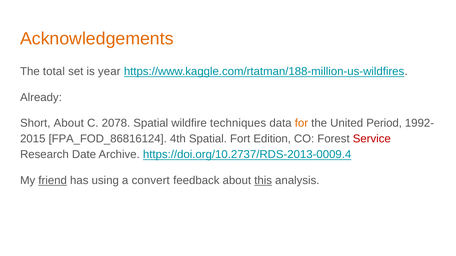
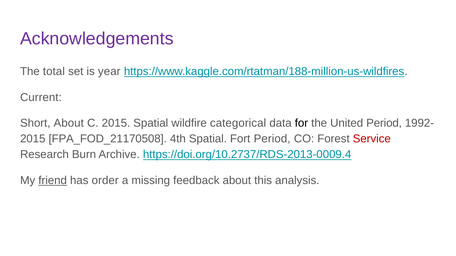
Acknowledgements colour: orange -> purple (97, 39)
Already: Already -> Current (41, 98)
C 2078: 2078 -> 2015 (116, 123)
techniques: techniques -> categorical (238, 123)
for colour: orange -> black (301, 123)
FPA_FOD_86816124: FPA_FOD_86816124 -> FPA_FOD_21170508 (108, 139)
Fort Edition: Edition -> Period (272, 139)
Date: Date -> Burn (84, 155)
using: using -> order (105, 181)
convert: convert -> missing (151, 181)
this underline: present -> none (263, 181)
